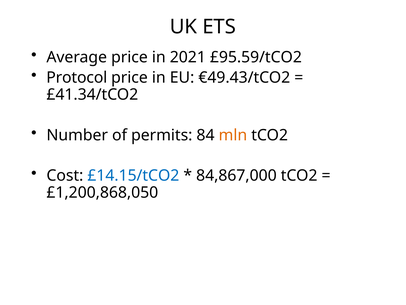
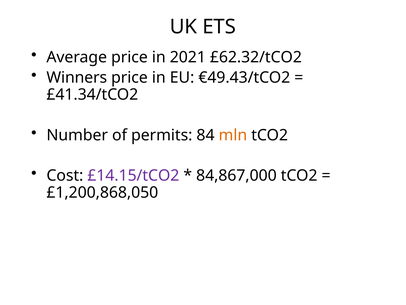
£95.59/tCO2: £95.59/tCO2 -> £62.32/tCO2 (256, 57)
Protocol: Protocol -> Winners (77, 77)
£14.15/tCO2 colour: blue -> purple (133, 175)
